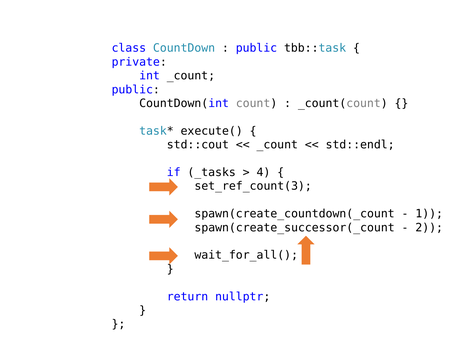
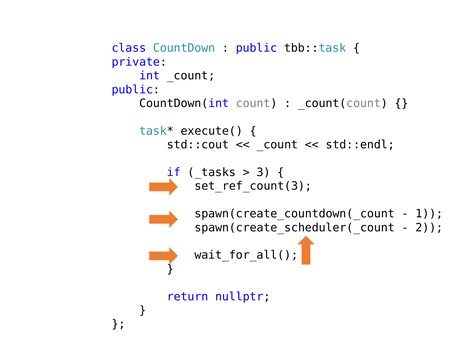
4: 4 -> 3 (263, 172)
spawn(create_successor(_count: spawn(create_successor(_count -> spawn(create_scheduler(_count (295, 227)
